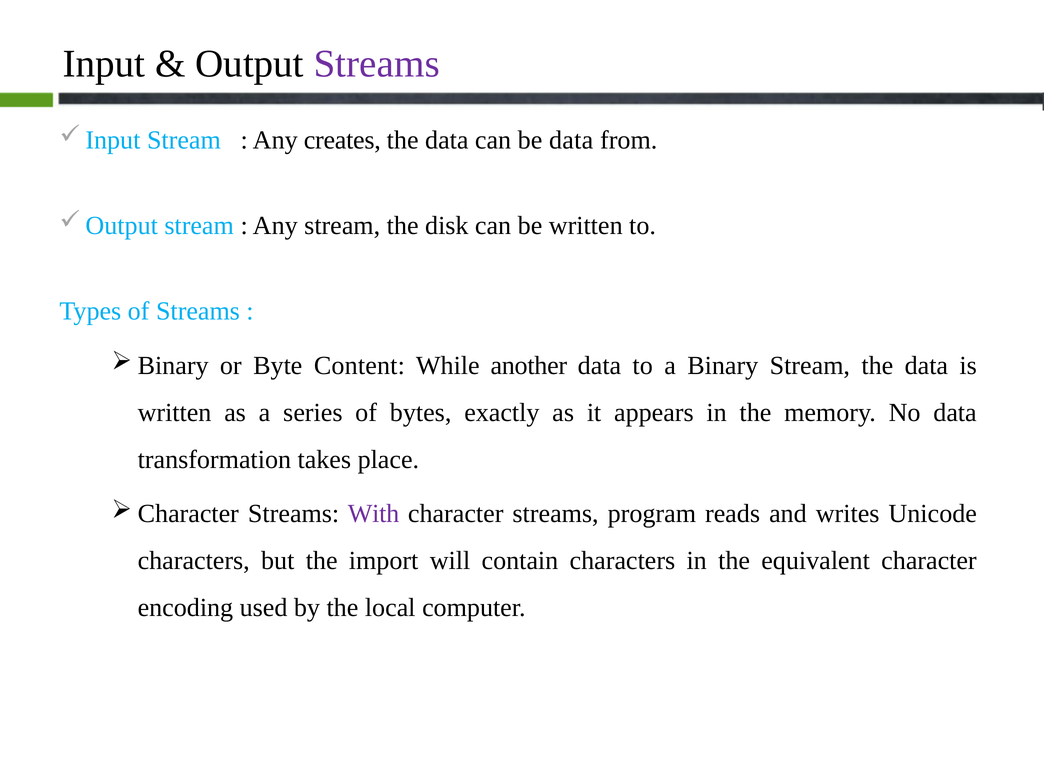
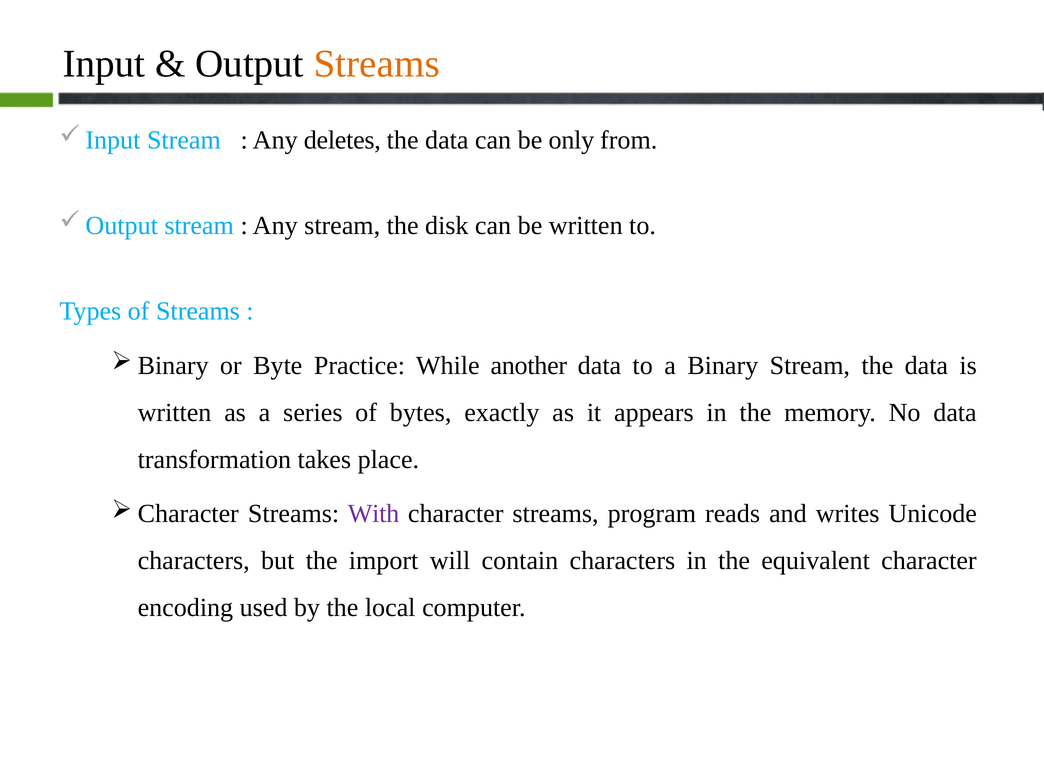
Streams colour: purple -> orange (377, 64)
creates: creates -> deletes (342, 140)
be data: data -> only (571, 140)
Content: Content -> Practice (359, 366)
